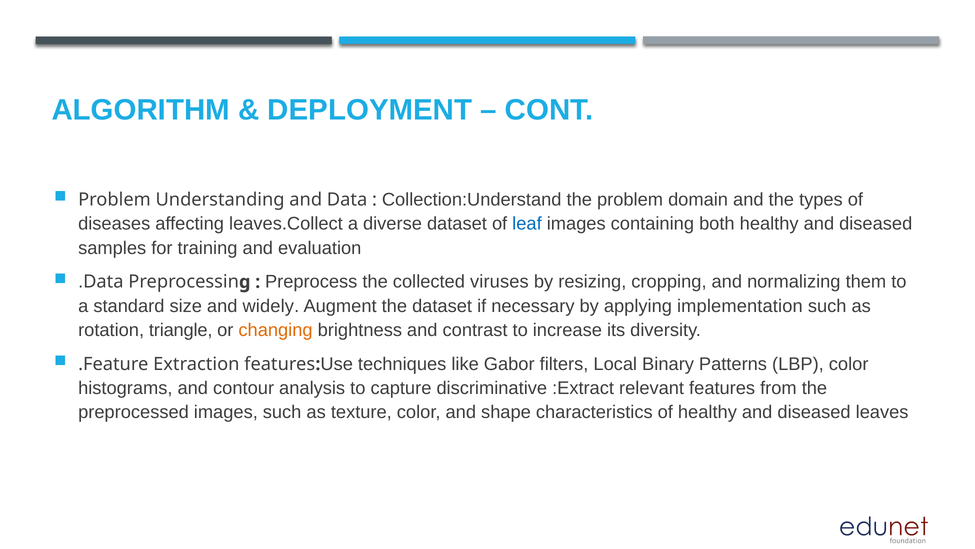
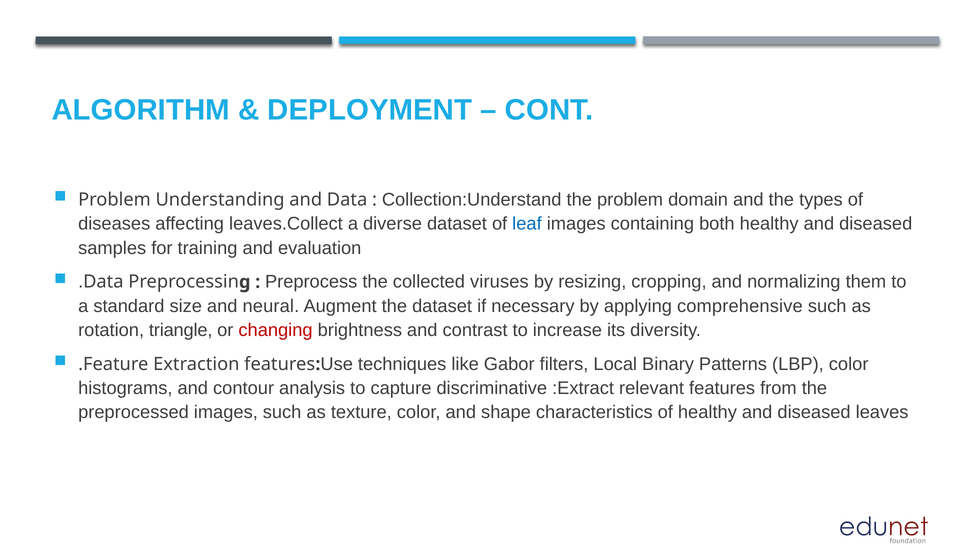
widely: widely -> neural (271, 306)
implementation: implementation -> comprehensive (740, 306)
changing colour: orange -> red (276, 330)
